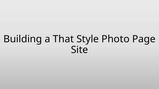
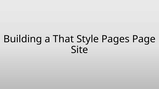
Photo: Photo -> Pages (116, 39)
